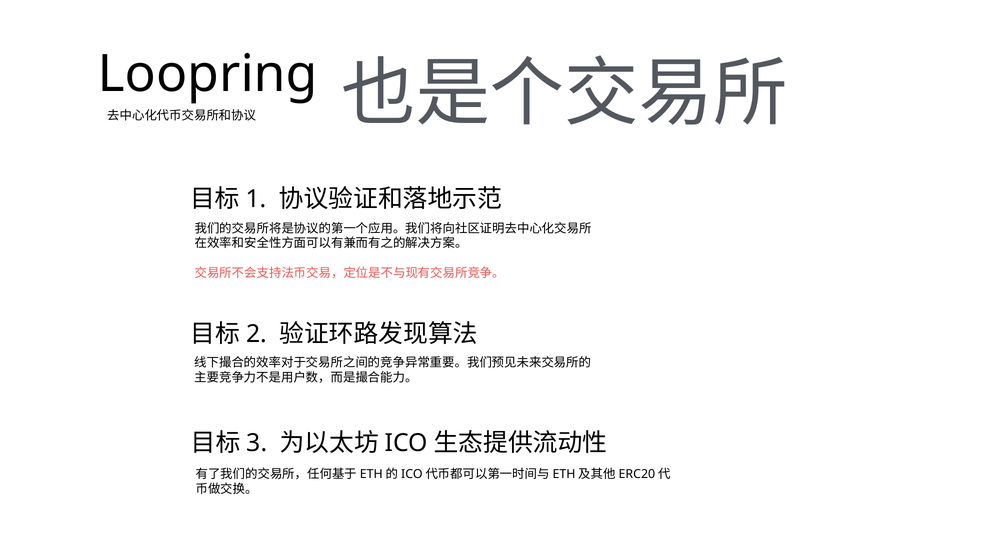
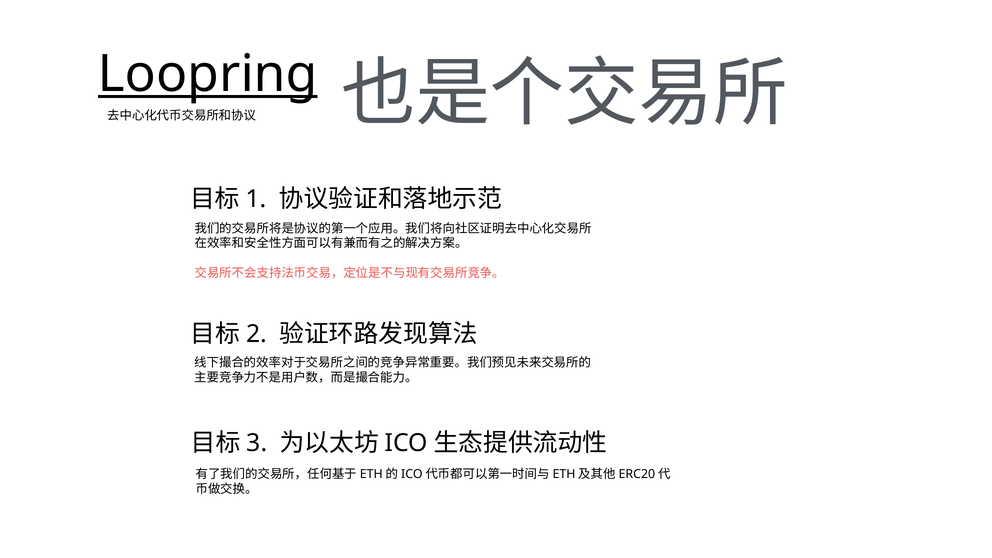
Loopring underline: none -> present (208, 74)
